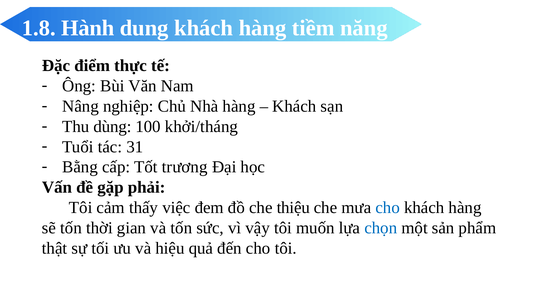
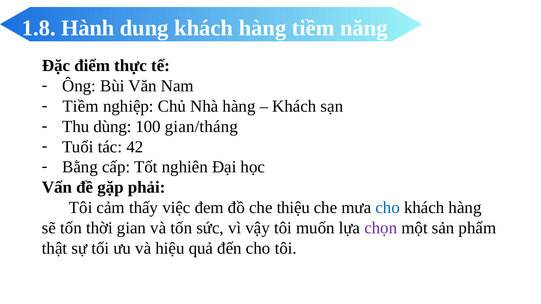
Nâng: Nâng -> Tiềm (80, 106)
khởi/tháng: khởi/tháng -> gian/tháng (201, 127)
31: 31 -> 42 (135, 147)
trương: trương -> nghiên (185, 167)
chọn colour: blue -> purple (381, 228)
